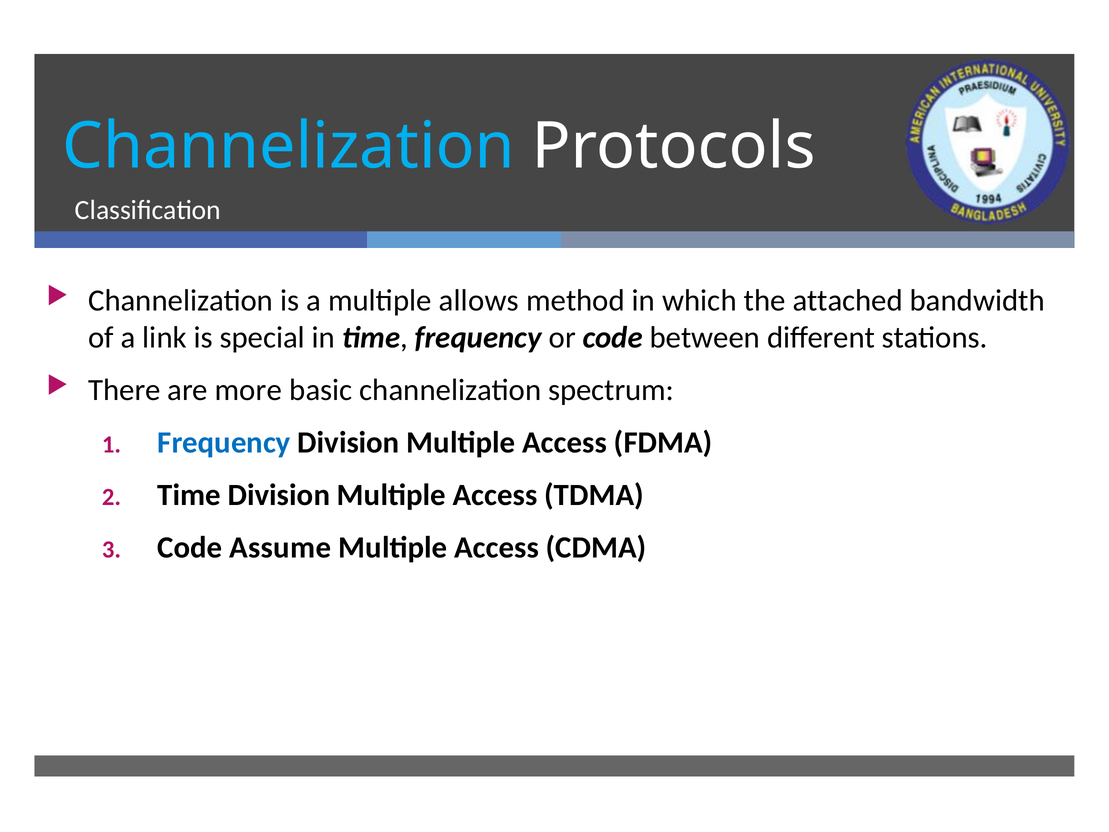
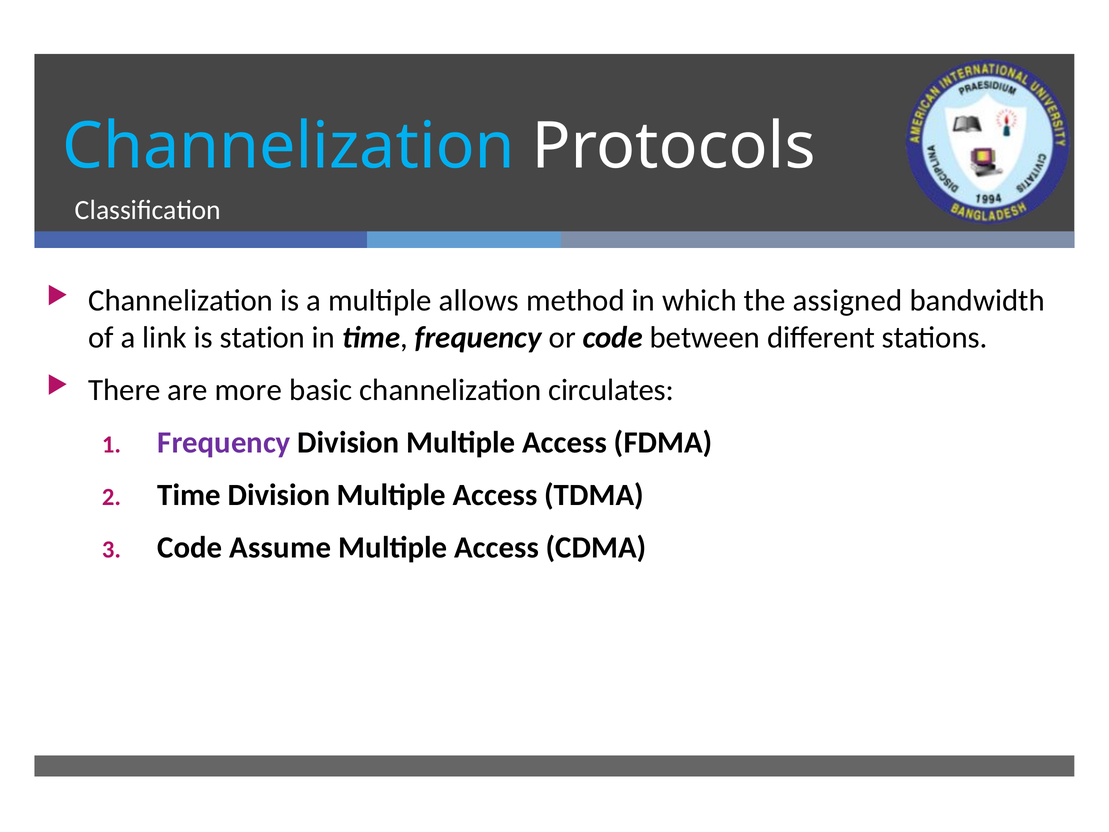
attached: attached -> assigned (848, 301)
special: special -> station (262, 338)
spectrum: spectrum -> circulates (611, 390)
Frequency colour: blue -> purple (224, 442)
